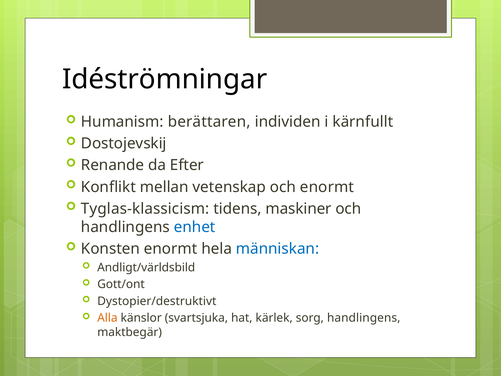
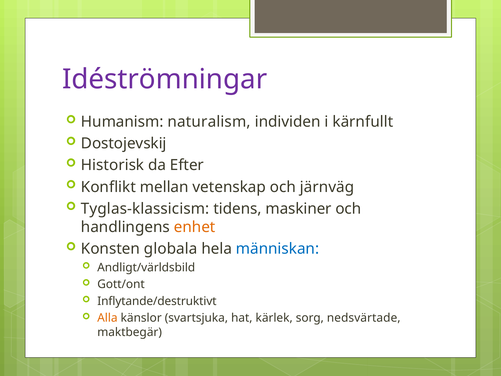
Idéströmningar colour: black -> purple (165, 79)
berättaren: berättaren -> naturalism (209, 122)
Renande: Renande -> Historisk (113, 165)
och enormt: enormt -> järnväg (327, 187)
enhet colour: blue -> orange (195, 227)
Konsten enormt: enormt -> globala (171, 249)
Dystopier/destruktivt: Dystopier/destruktivt -> Inflytande/destruktivt (157, 301)
sorg handlingens: handlingens -> nedsvärtade (364, 318)
